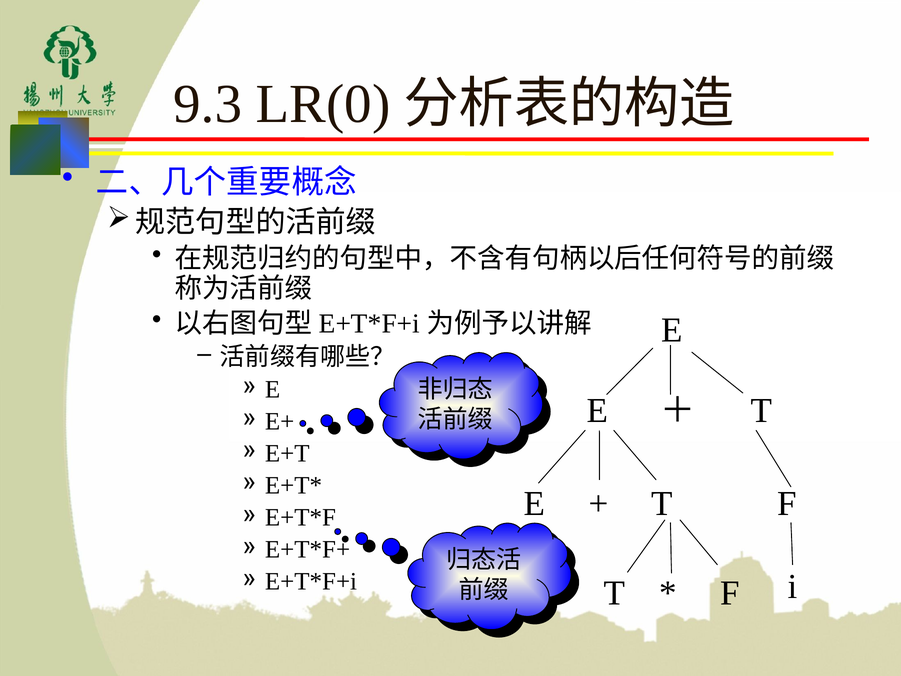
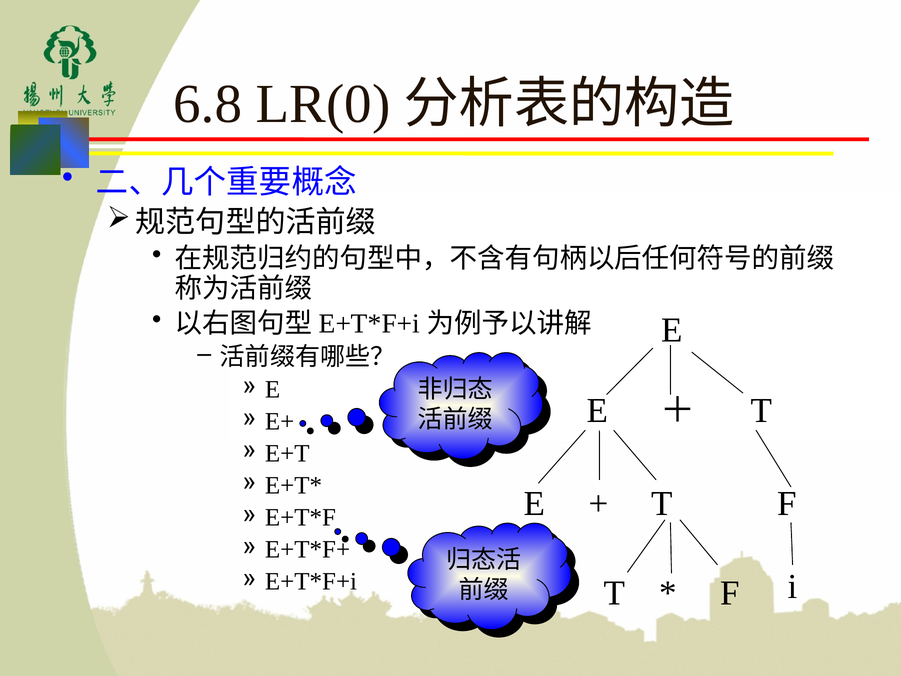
9.3: 9.3 -> 6.8 (208, 104)
